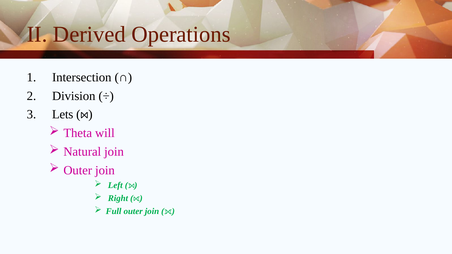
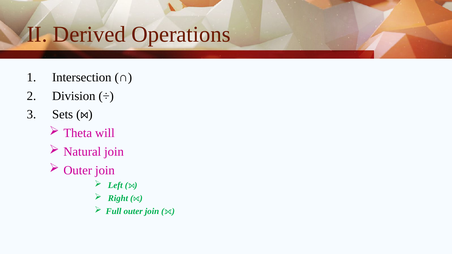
Lets: Lets -> Sets (63, 115)
